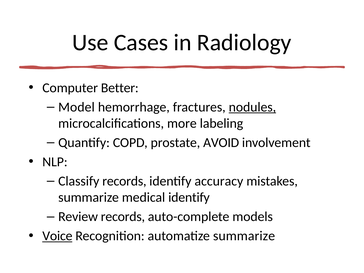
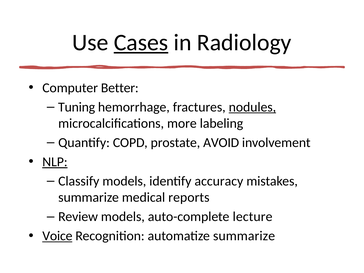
Cases underline: none -> present (141, 43)
Model: Model -> Tuning (77, 107)
NLP underline: none -> present (55, 162)
Classify records: records -> models (124, 181)
medical identify: identify -> reports (189, 197)
Review records: records -> models (123, 217)
models: models -> lecture (253, 217)
